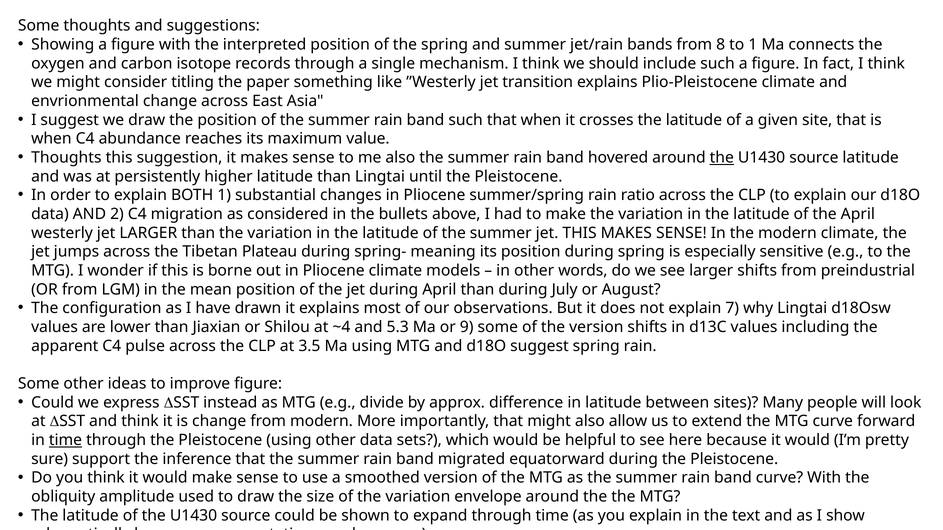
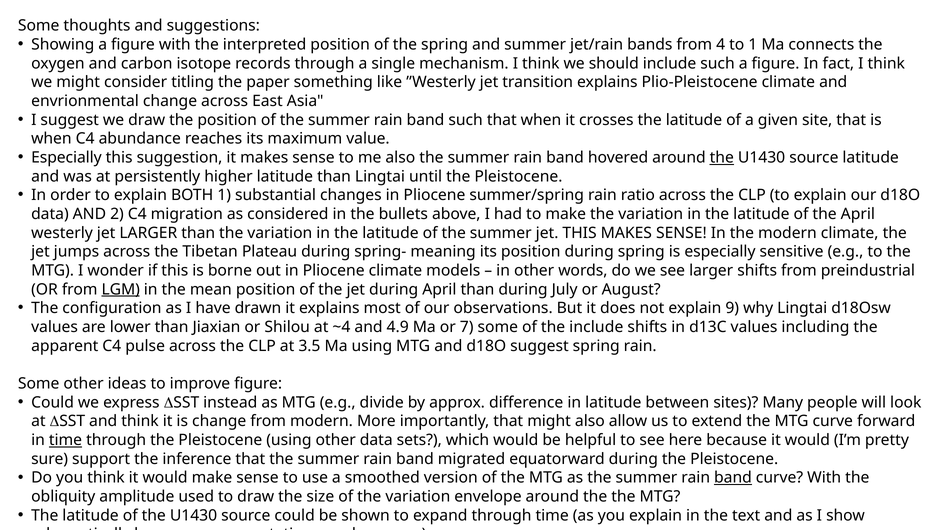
8: 8 -> 4 (721, 45)
Thoughts: Thoughts -> Especially (66, 158)
LGM underline: none -> present (121, 290)
7: 7 -> 9 (732, 308)
5.3: 5.3 -> 4.9 (398, 327)
9: 9 -> 7 (467, 327)
the version: version -> include (596, 327)
band underline: none -> present (733, 478)
